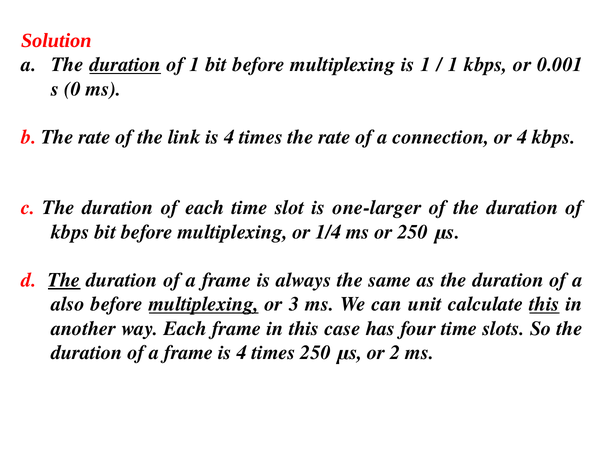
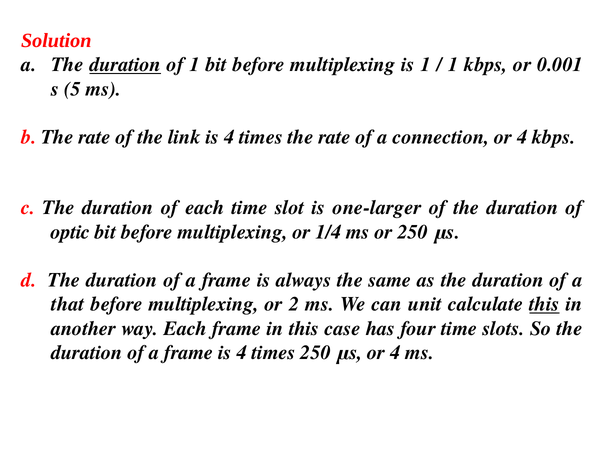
0: 0 -> 5 (72, 89)
kbps: kbps -> optic (71, 232)
The underline: present -> none (64, 280)
also: also -> that (68, 304)
multiplexing underline: present -> none (204, 304)
3: 3 -> 2 (294, 304)
μs or 2: 2 -> 4 (395, 353)
